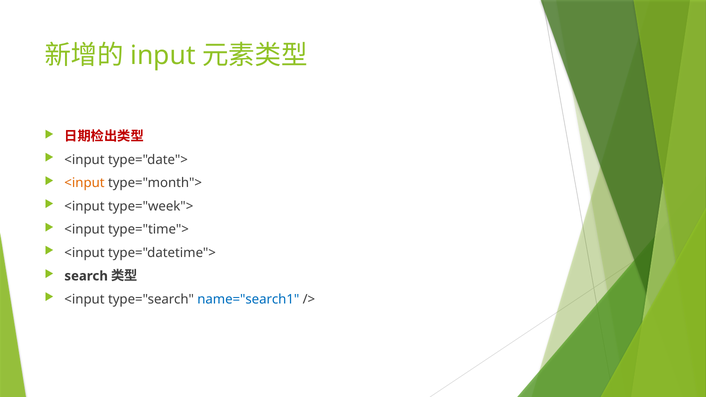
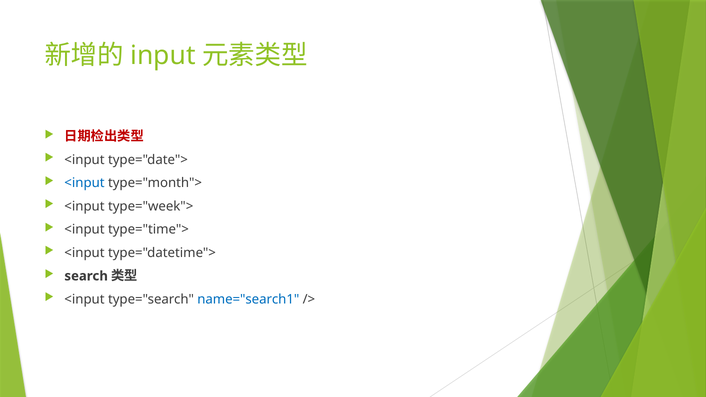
<input colour: orange -> blue (84, 183)
